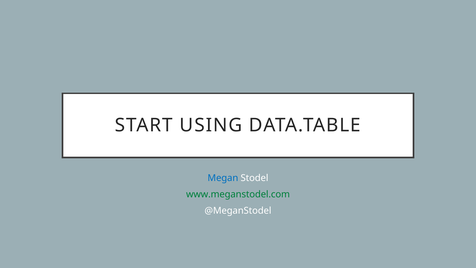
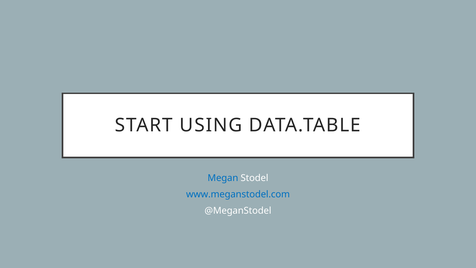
www.meganstodel.com colour: green -> blue (238, 194)
